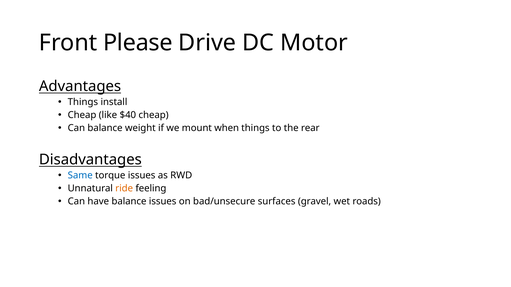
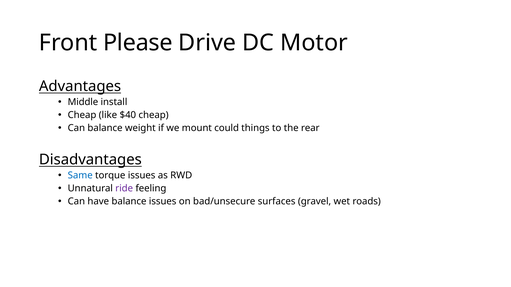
Things: Things -> Middle (83, 102)
when: when -> could (227, 128)
ride colour: orange -> purple (124, 189)
